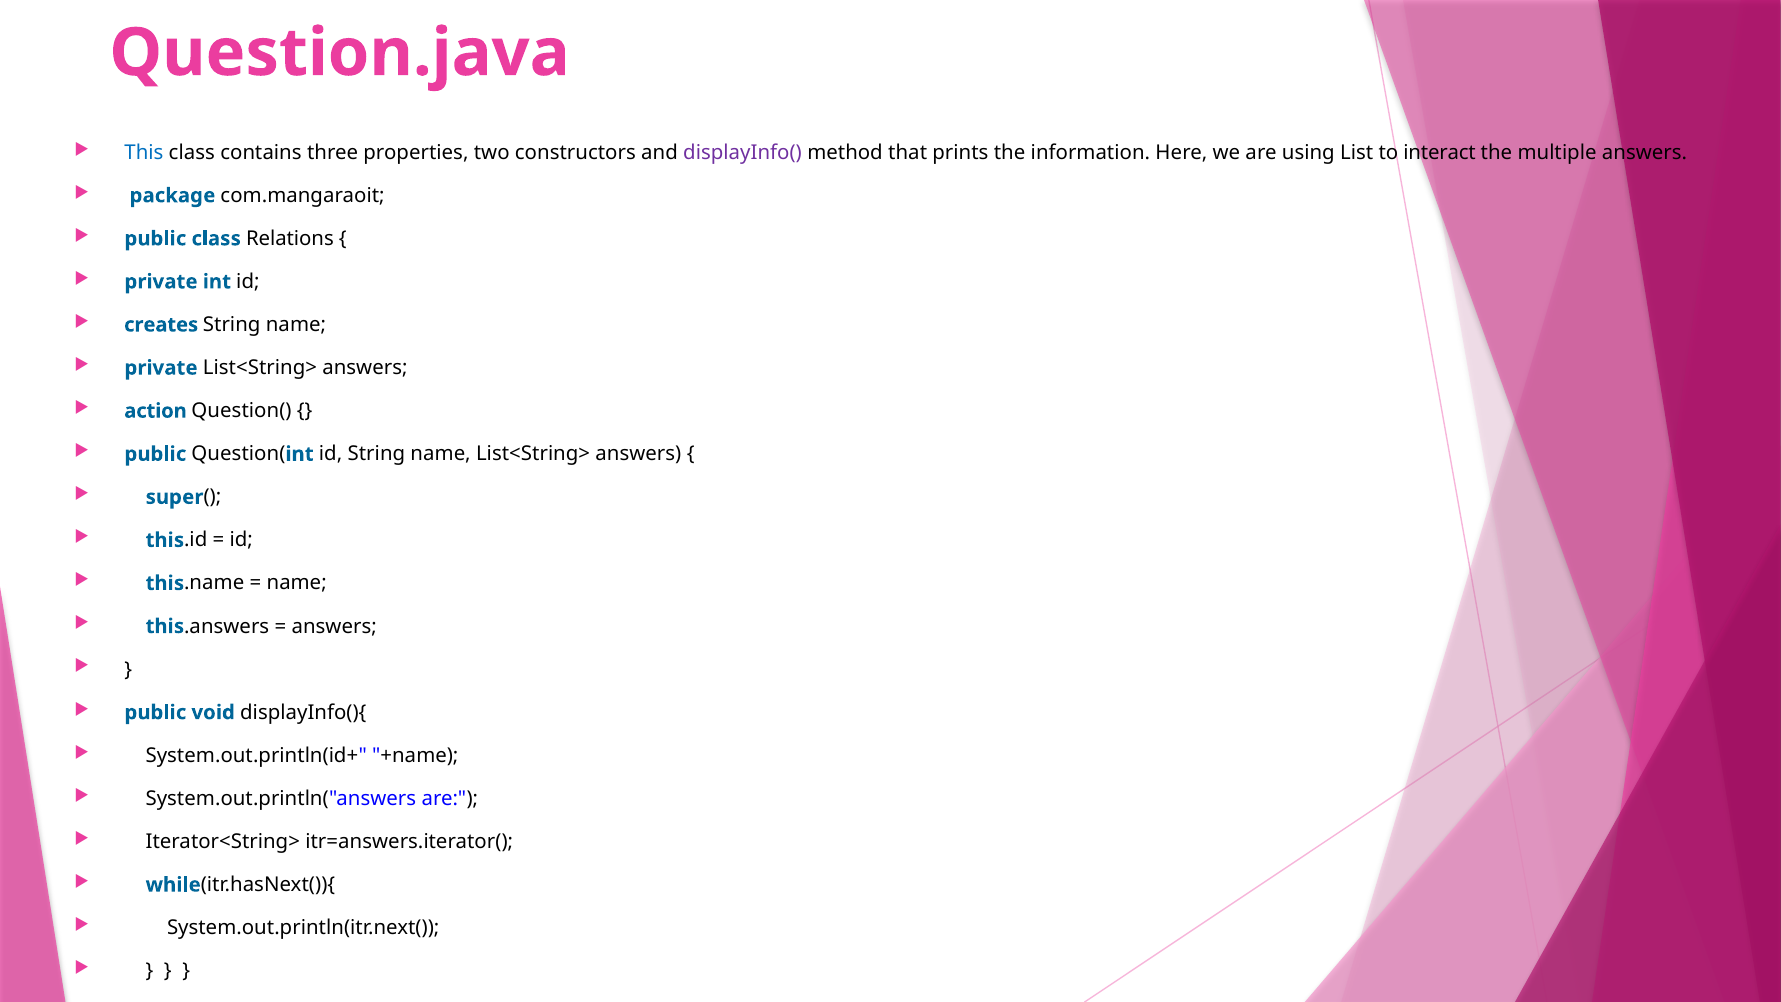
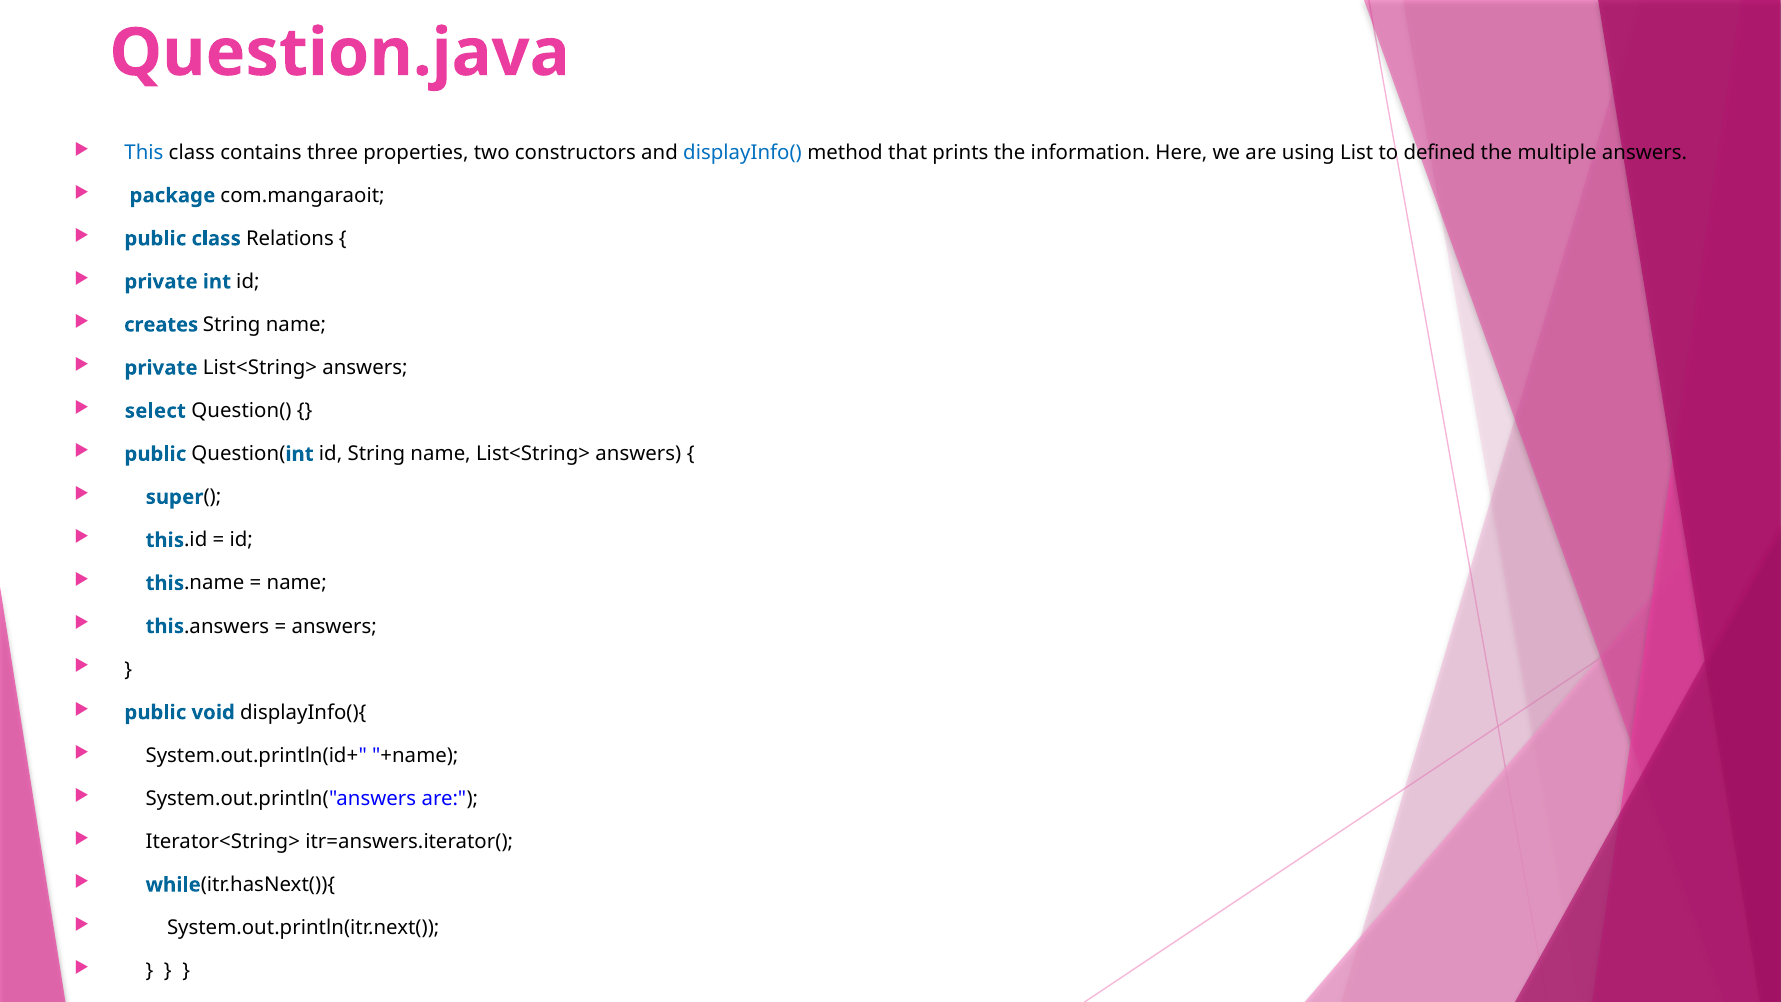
displayInfo( colour: purple -> blue (742, 152)
interact: interact -> defined (1440, 152)
action: action -> select (155, 411)
